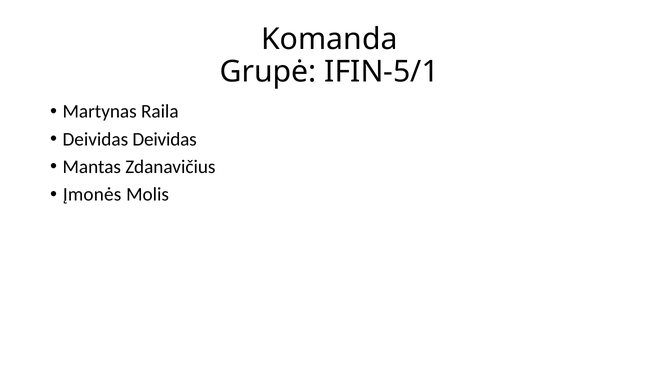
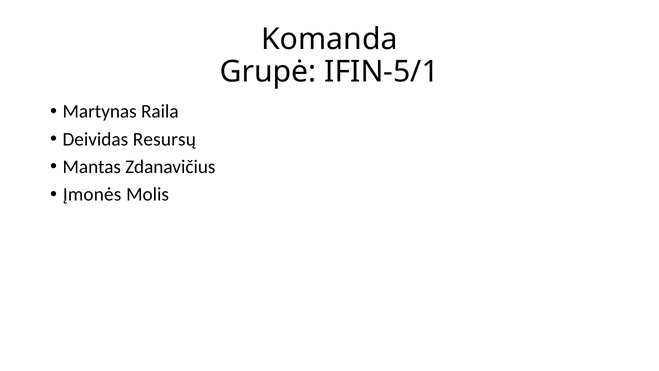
Deividas Deividas: Deividas -> Resursų (164, 139)
